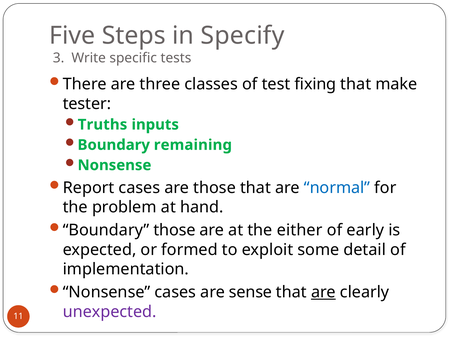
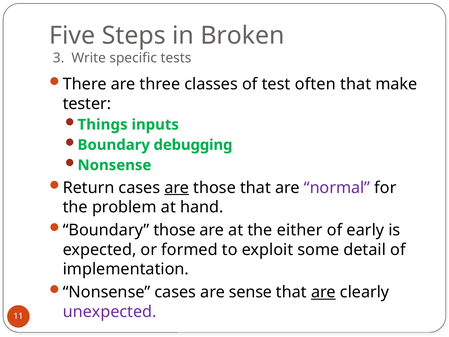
Specify: Specify -> Broken (243, 35)
fixing: fixing -> often (315, 84)
Truths: Truths -> Things (103, 125)
remaining: remaining -> debugging (193, 145)
Report: Report -> Return (89, 188)
are underline: none -> present (177, 188)
normal colour: blue -> purple (337, 188)
